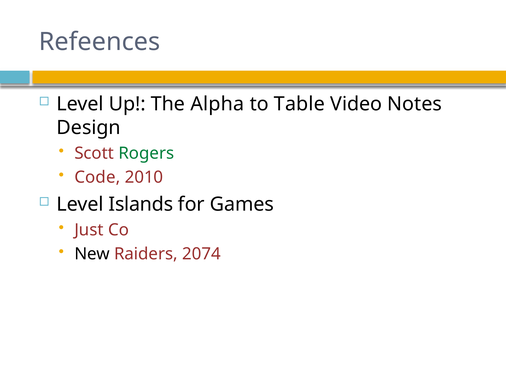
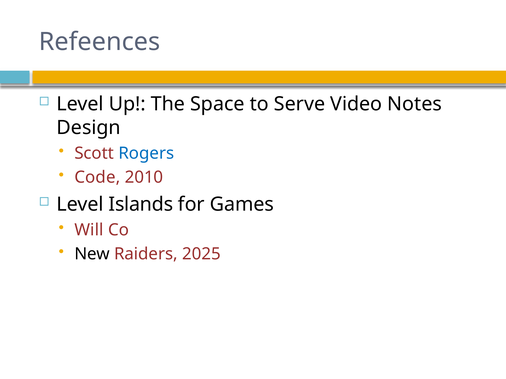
Alpha: Alpha -> Space (217, 104)
Table: Table -> Serve (300, 104)
Rogers colour: green -> blue (146, 154)
Just: Just -> Will (89, 230)
2074: 2074 -> 2025 (201, 254)
